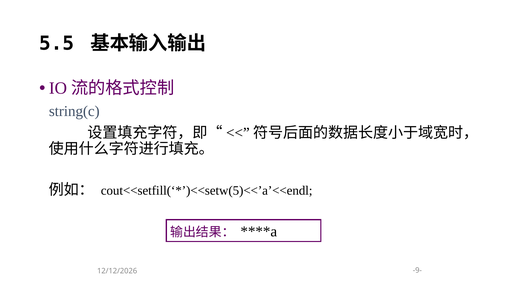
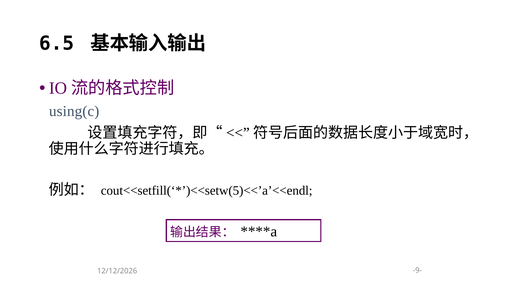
5.5: 5.5 -> 6.5 (57, 43)
string(c: string(c -> using(c (74, 111)
